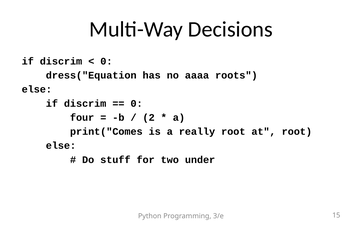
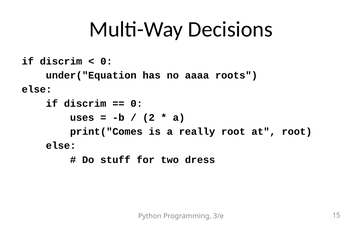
dress("Equation: dress("Equation -> under("Equation (91, 75)
four: four -> uses (82, 118)
under: under -> dress (200, 160)
